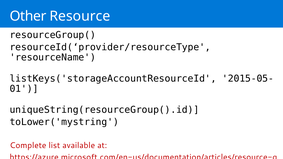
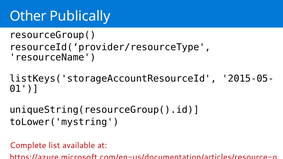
Resource: Resource -> Publically (80, 16)
